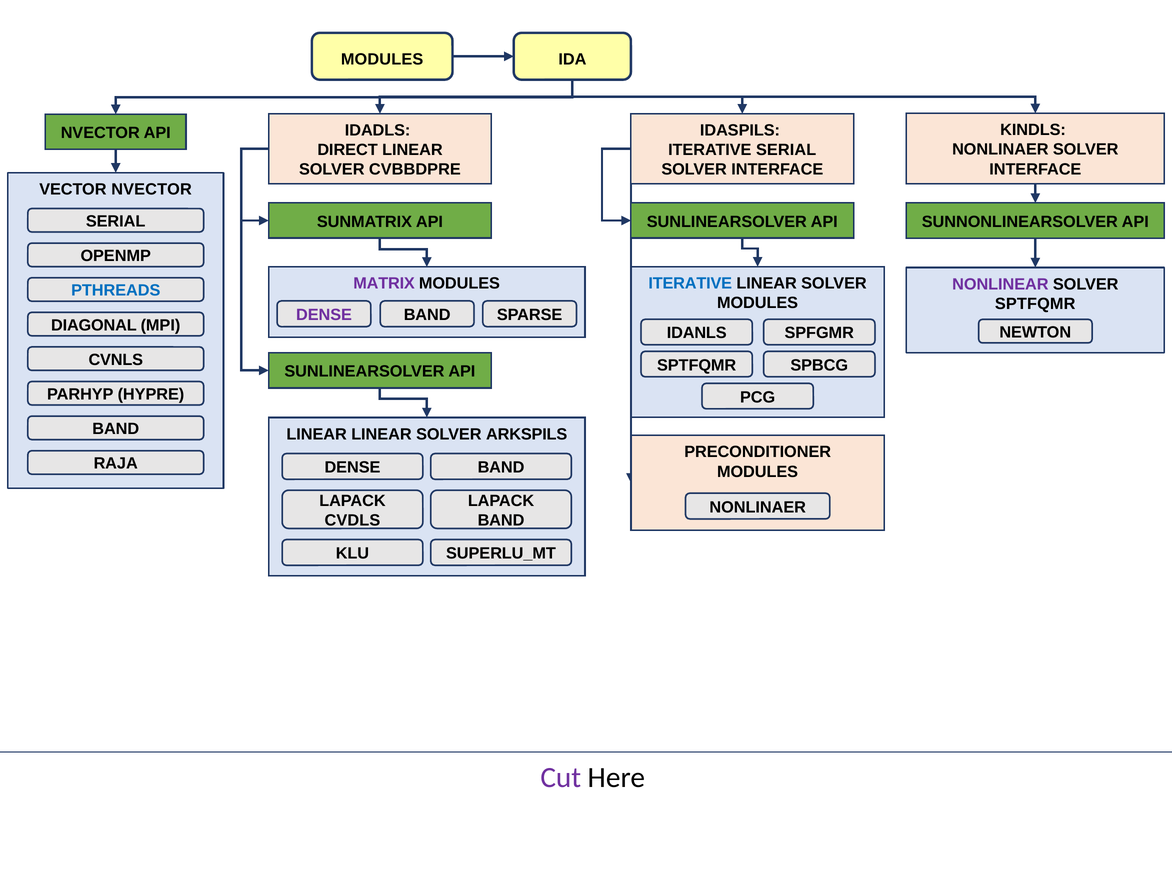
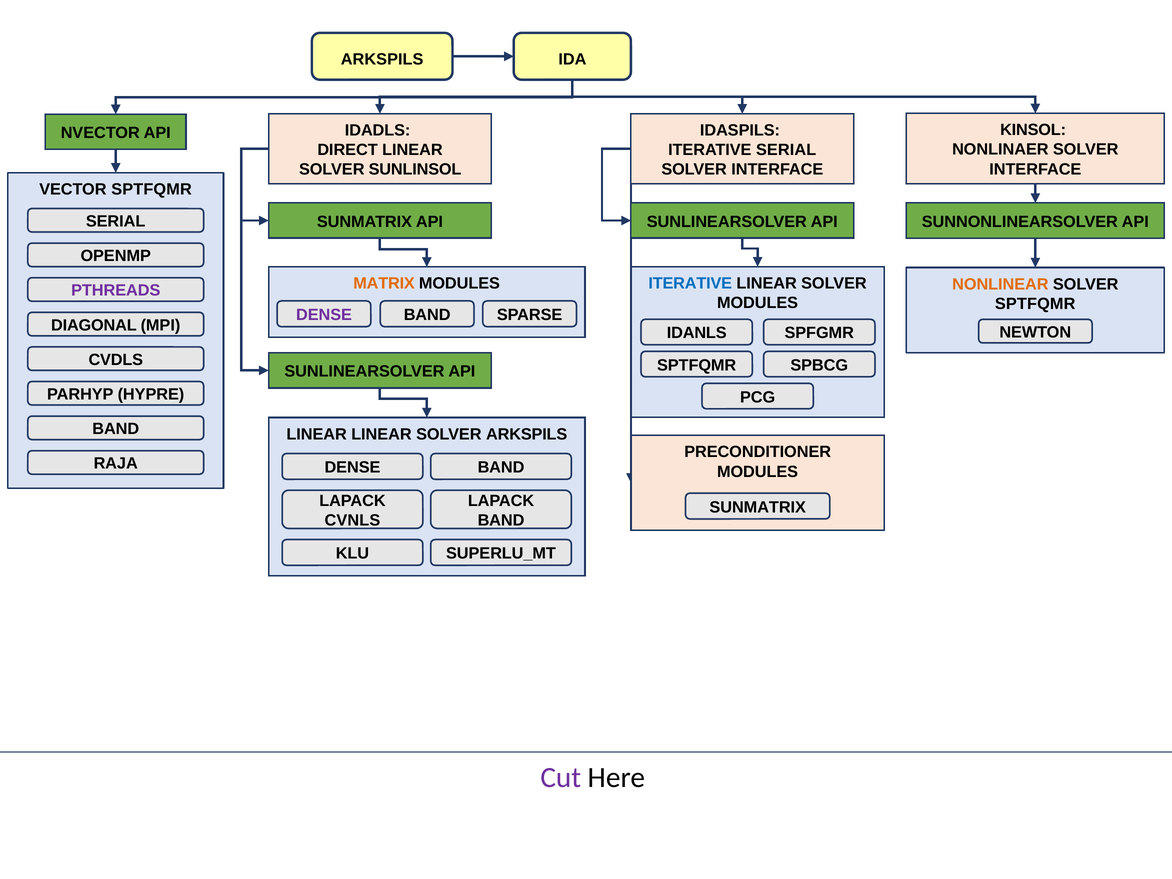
MODULES: MODULES -> ARKSPILS (382, 59)
KINDLS: KINDLS -> KINSOL (1033, 130)
CVBBDPRE: CVBBDPRE -> SUNLINSOL (415, 169)
VECTOR NVECTOR: NVECTOR -> SPTFQMR (152, 189)
MATRIX colour: purple -> orange (384, 284)
NONLINEAR colour: purple -> orange (1000, 284)
PTHREADS colour: blue -> purple (116, 291)
CVNLS: CVNLS -> CVDLS (116, 360)
NONLINAER: NONLINAER -> SUNMATRIX (758, 507)
CVDLS: CVDLS -> CVNLS (352, 520)
